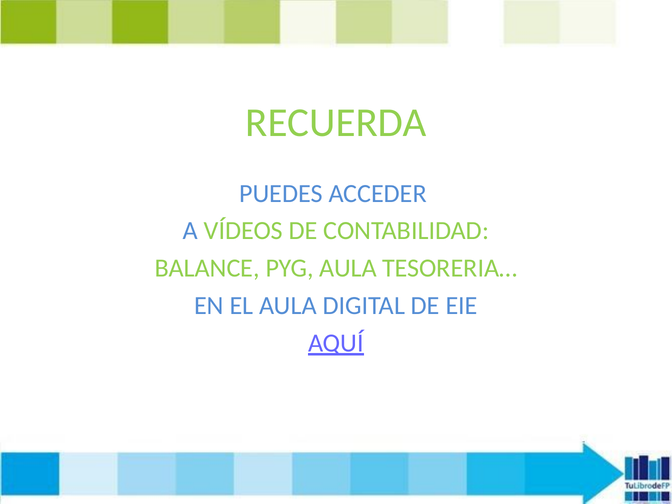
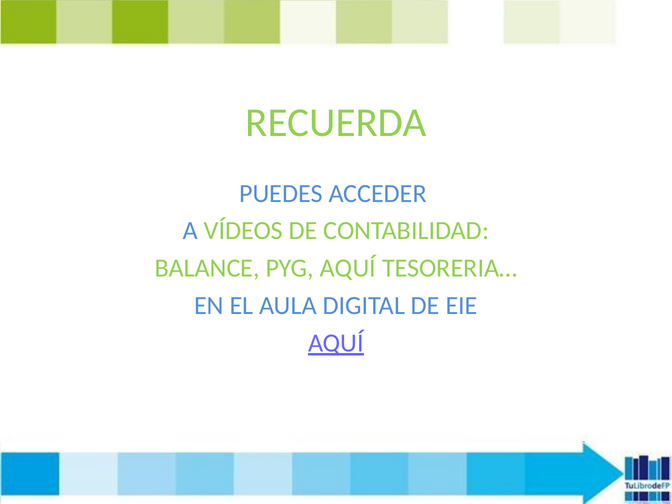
PYG AULA: AULA -> AQUÍ (348, 268)
